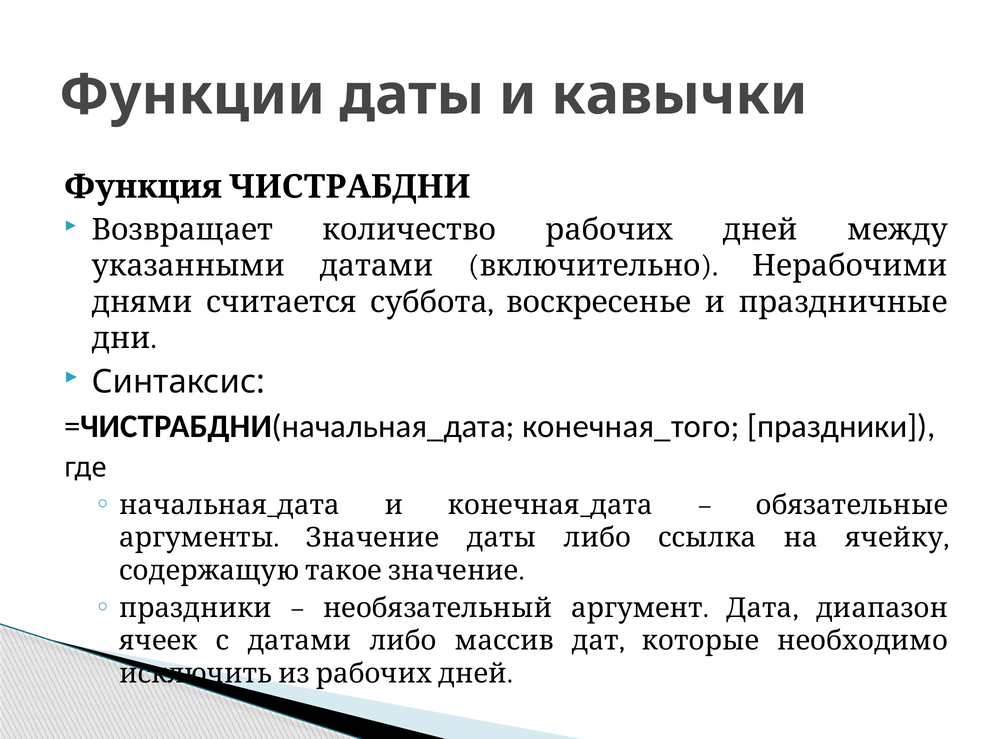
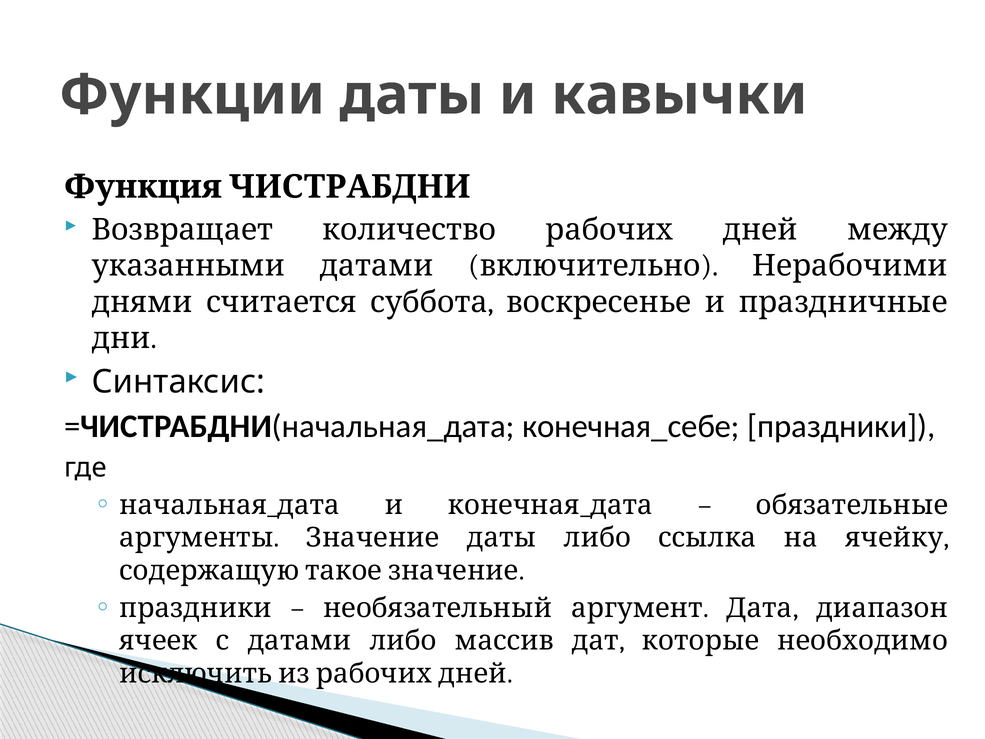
конечная_того: конечная_того -> конечная_себе (631, 426)
